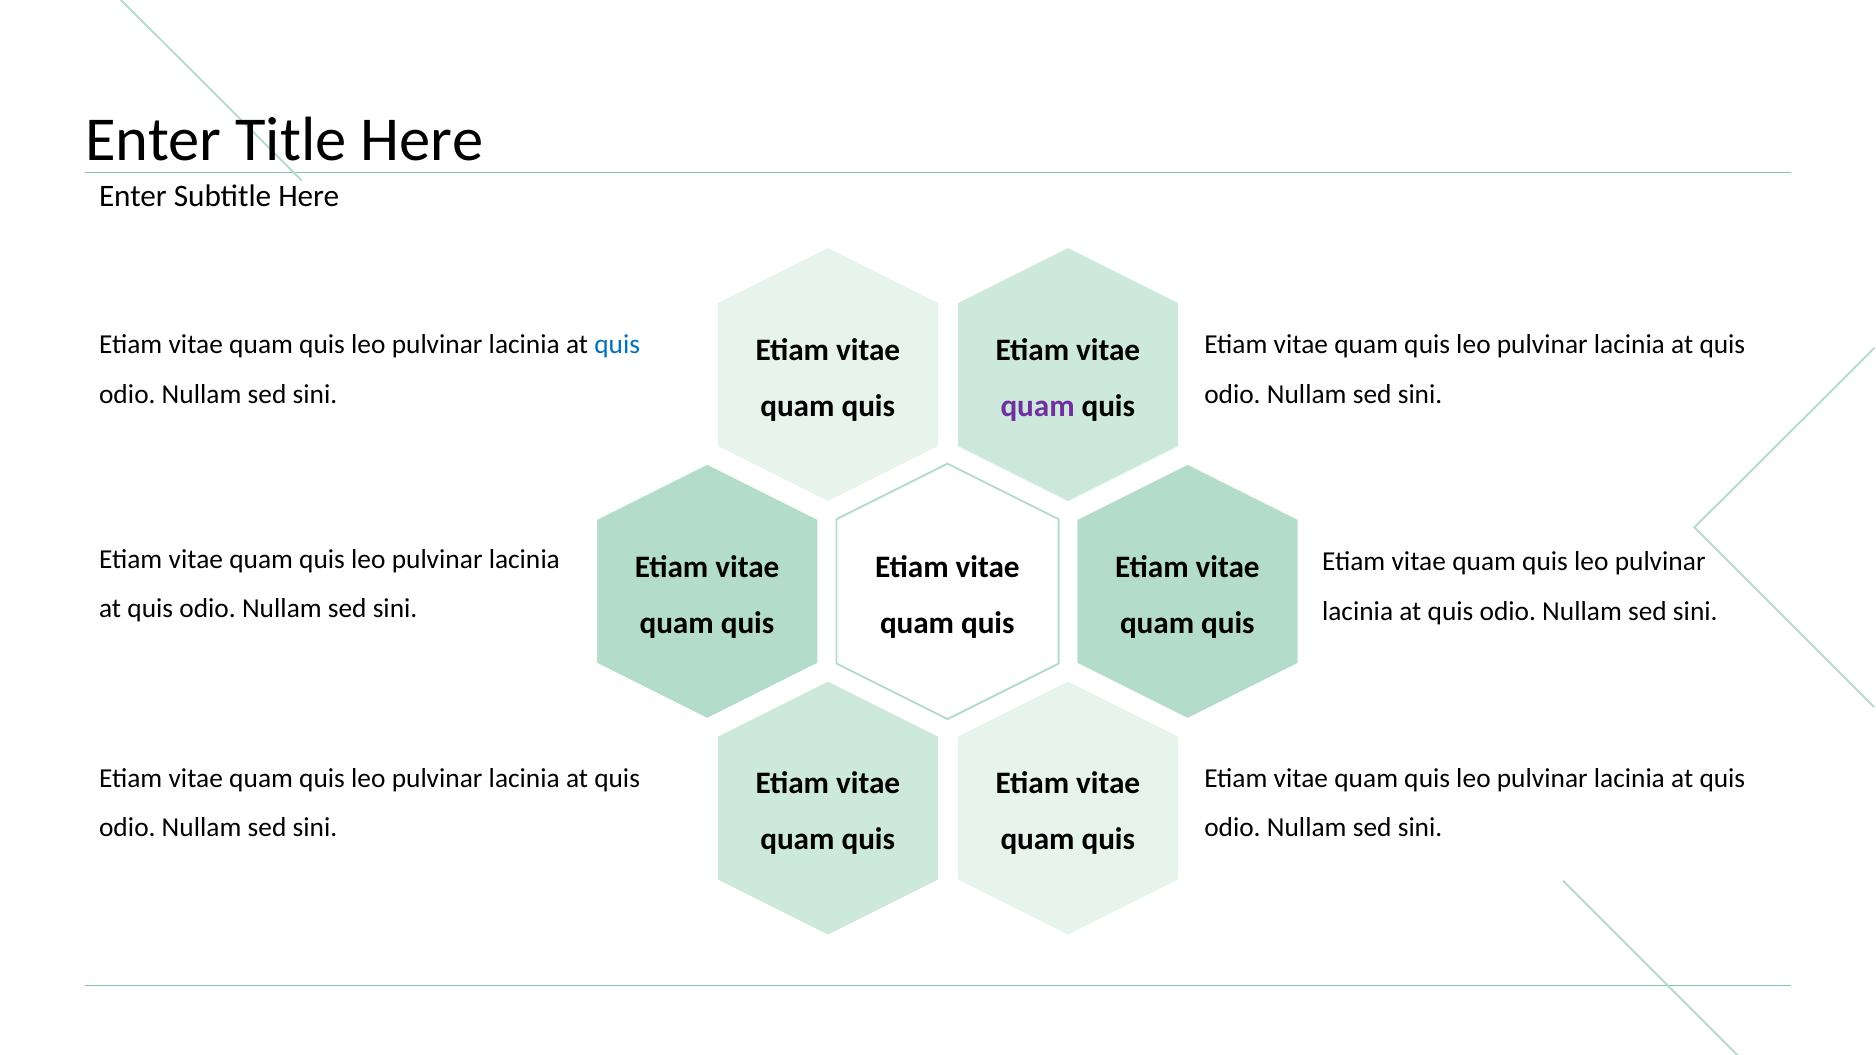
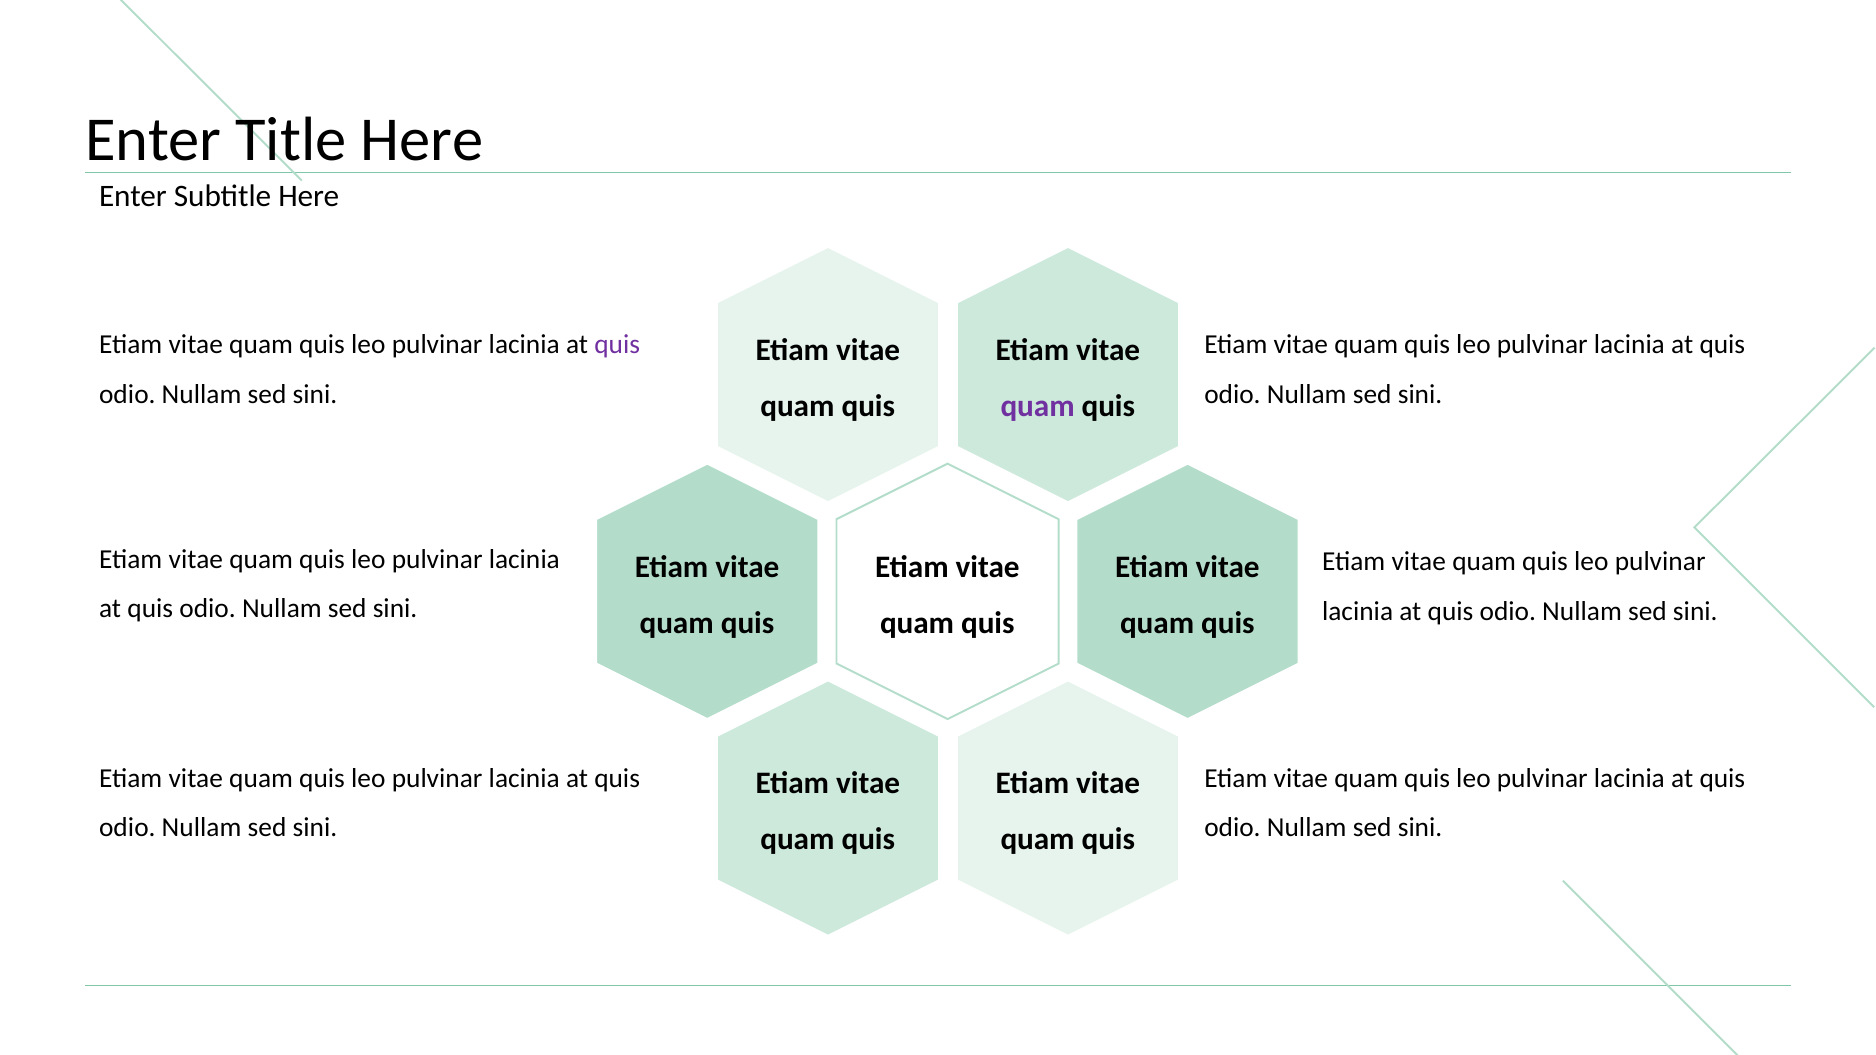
quis colour: blue -> purple (617, 345)
